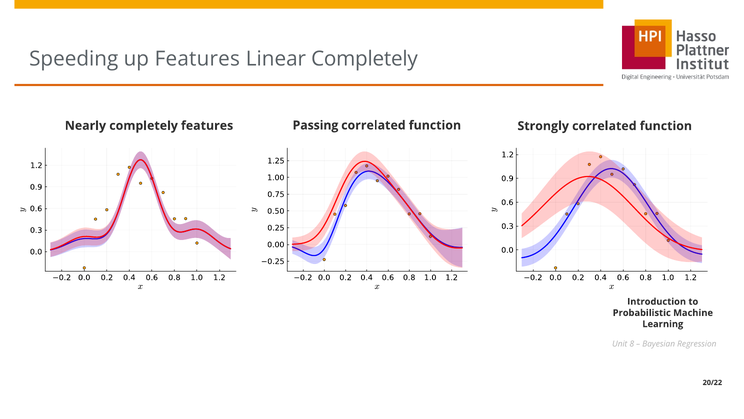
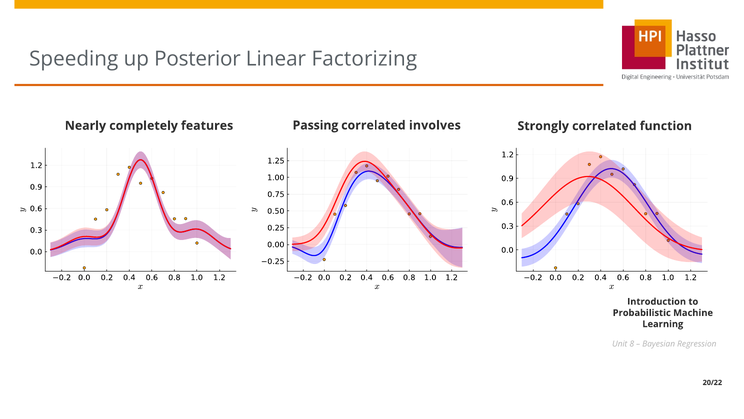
up Features: Features -> Posterior (197, 59)
Linear Completely: Completely -> Factorizing (364, 59)
function: function -> involves (435, 125)
